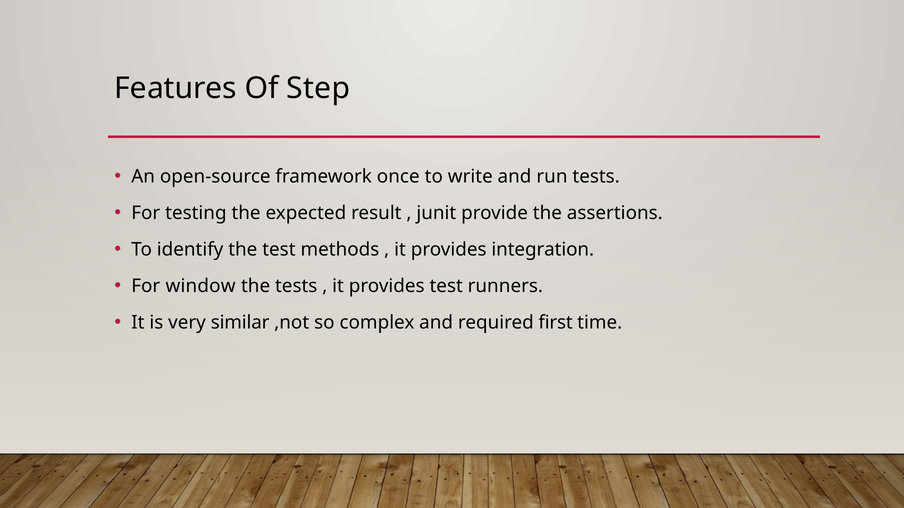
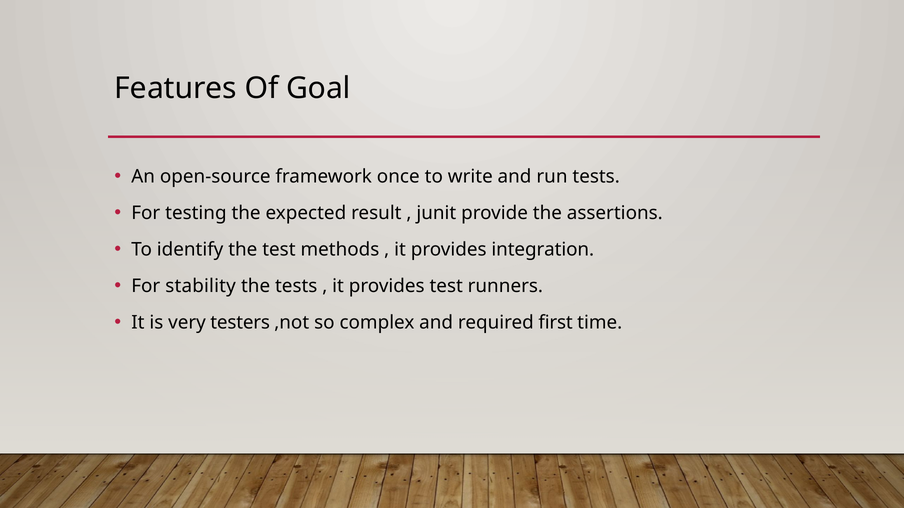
Step: Step -> Goal (318, 89)
window: window -> stability (201, 287)
similar: similar -> testers (240, 323)
